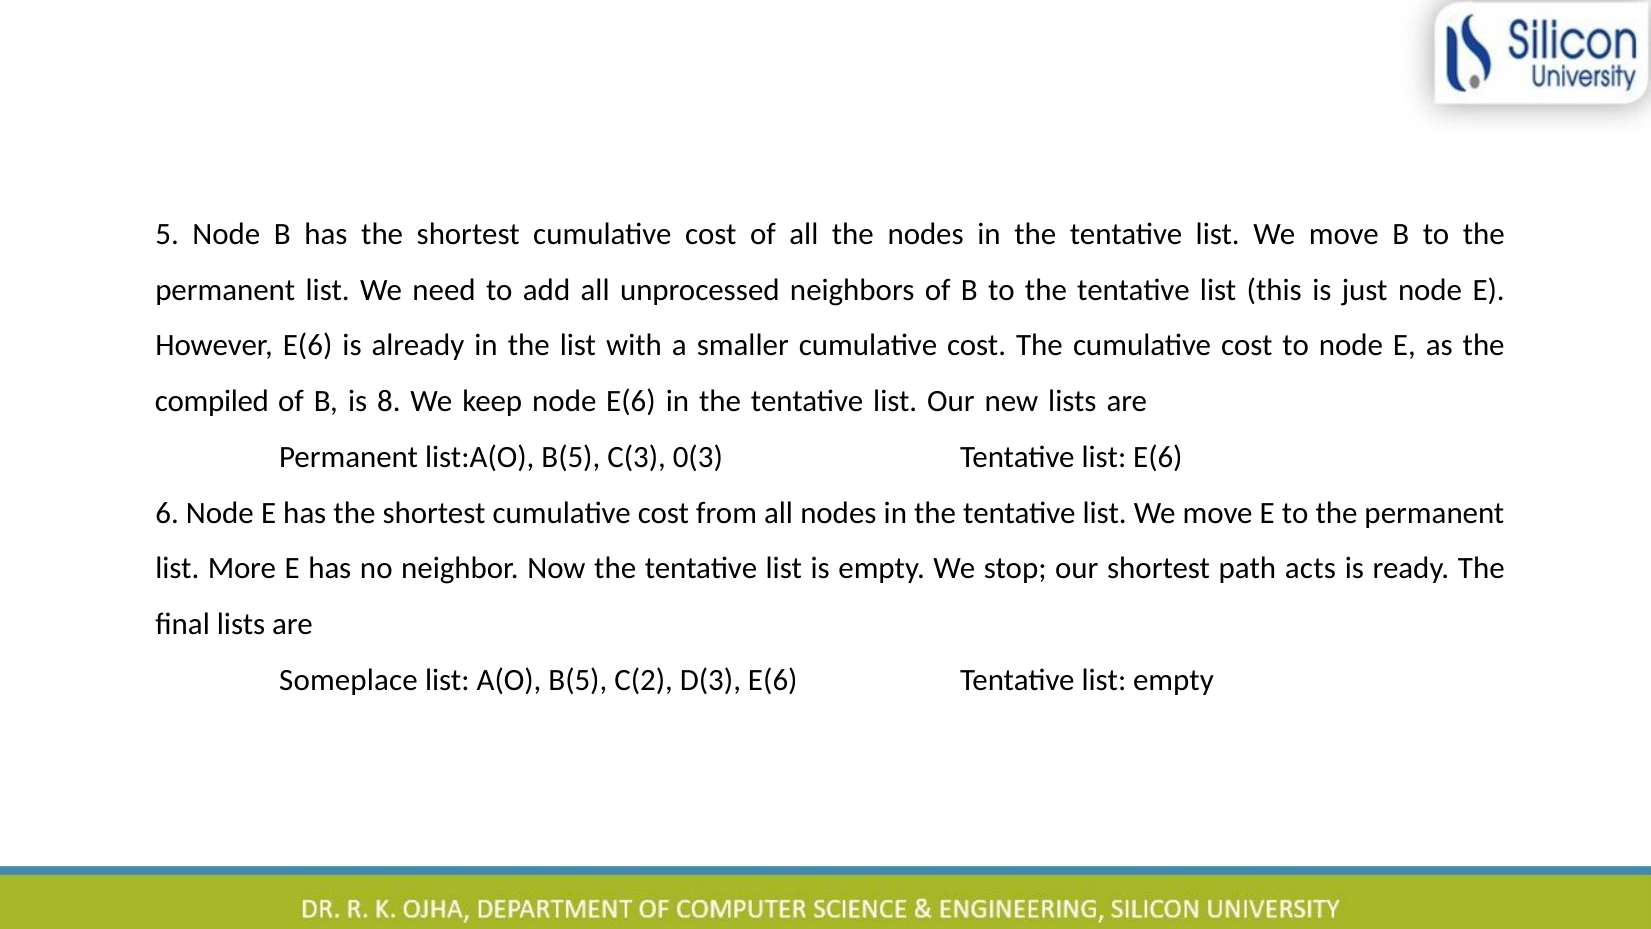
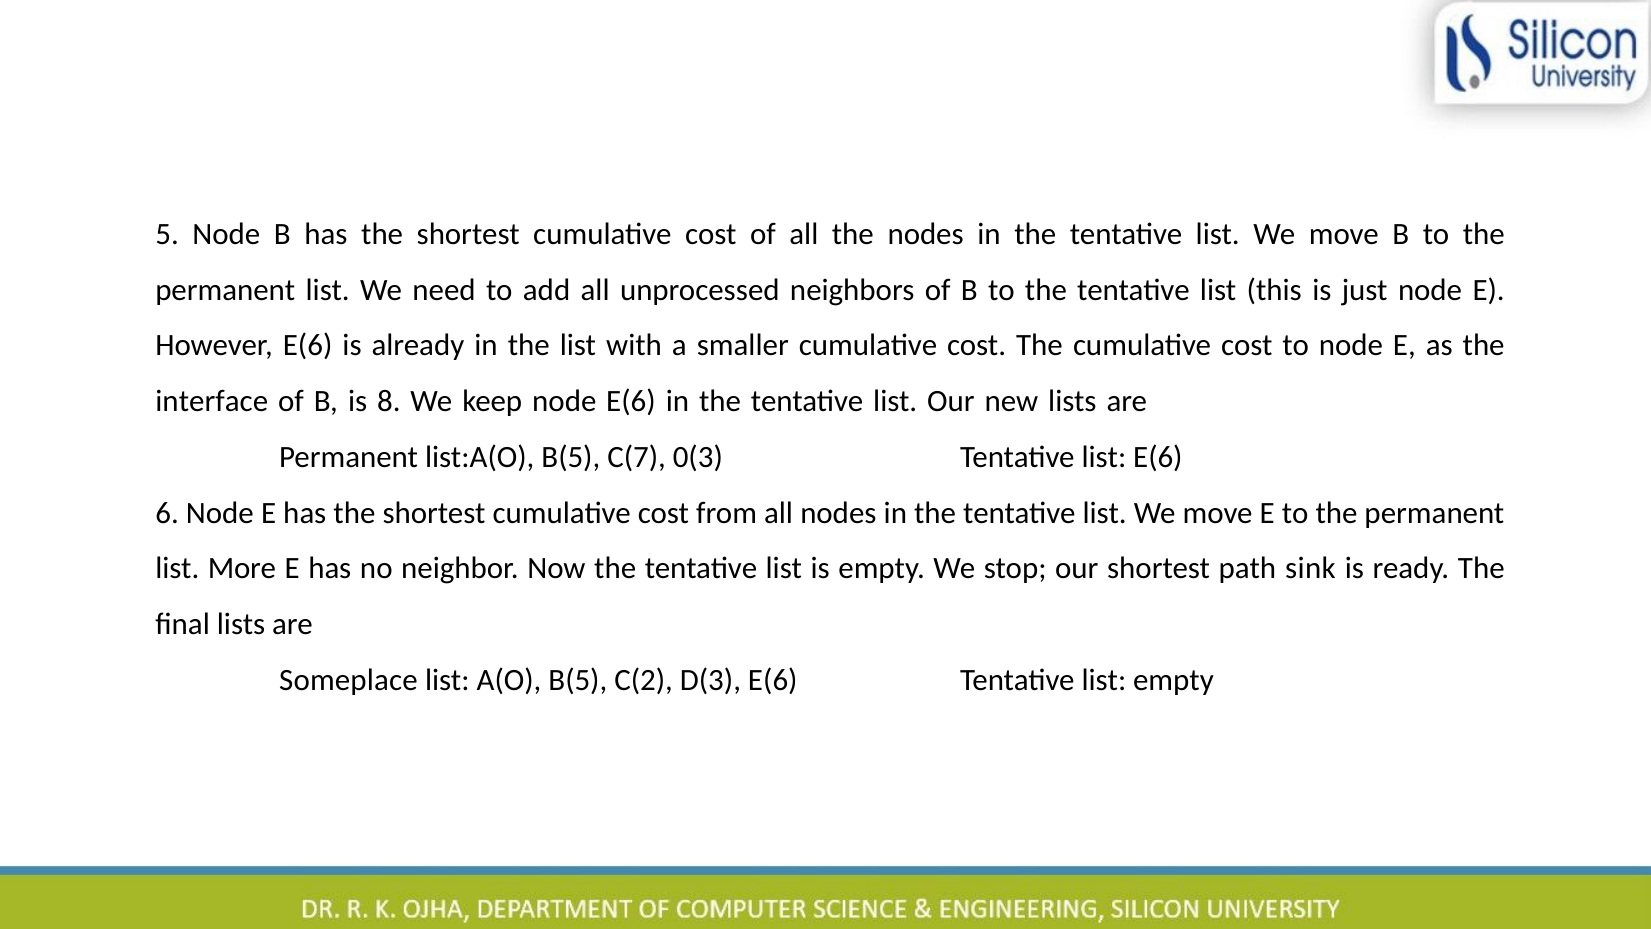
compiled: compiled -> interface (212, 401)
C(3: C(3 -> C(7 (637, 457)
acts: acts -> sink (1310, 569)
